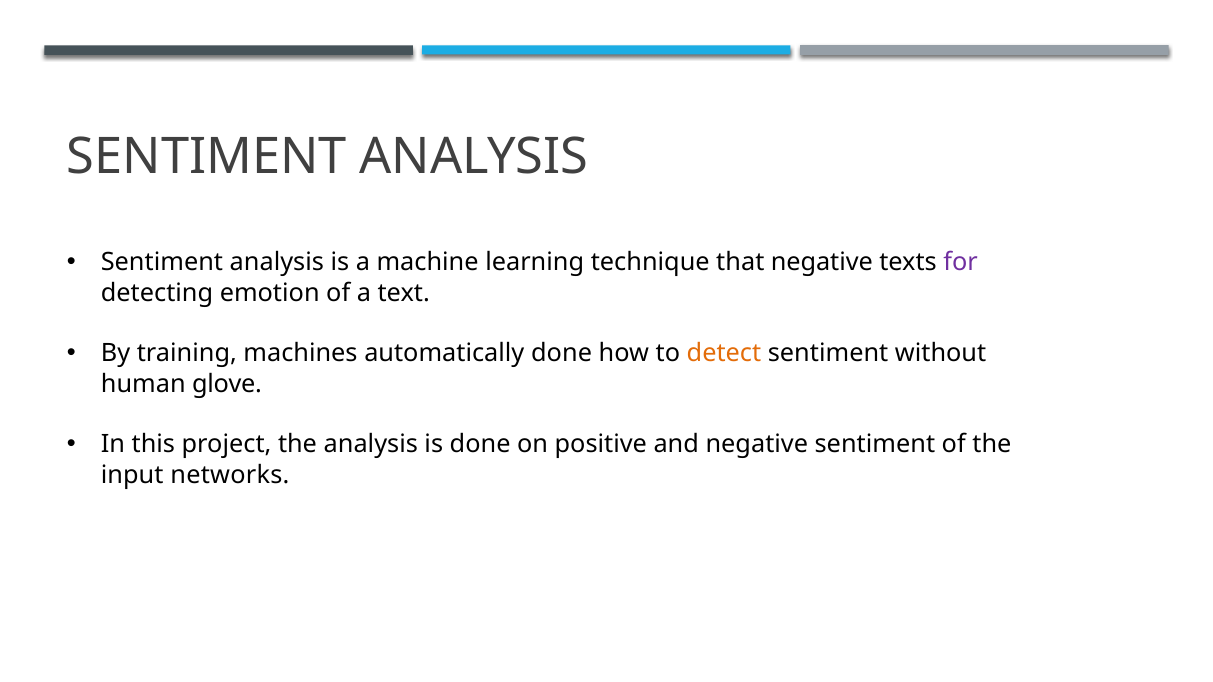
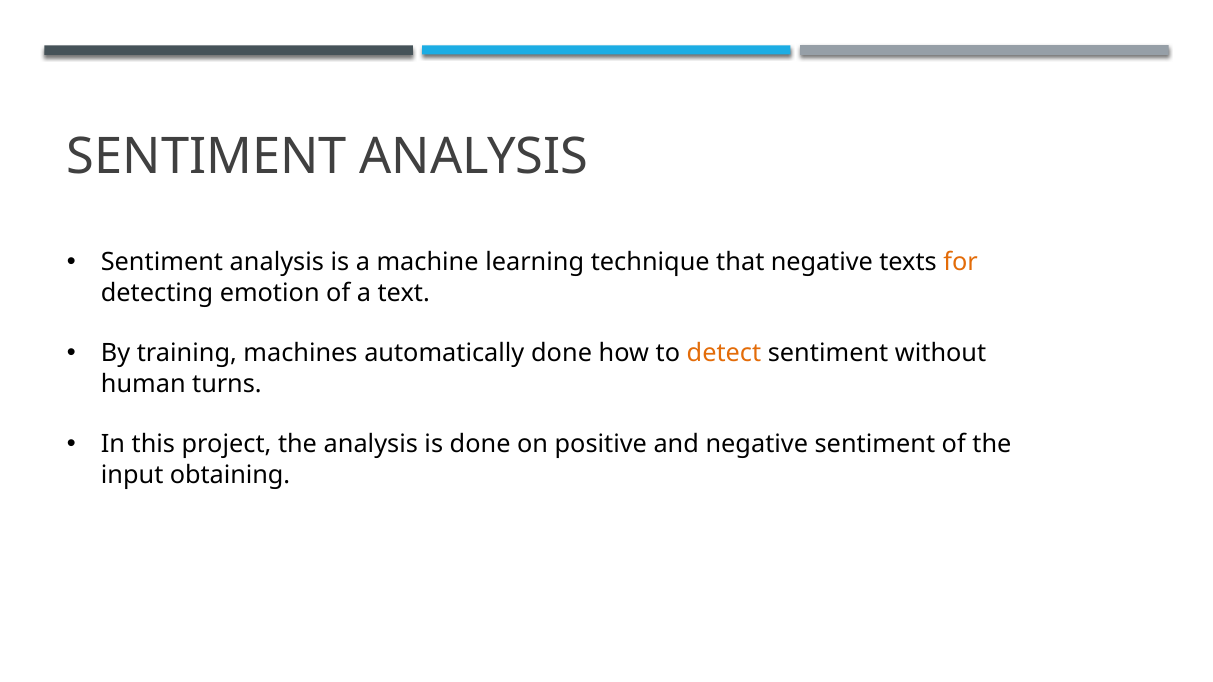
for colour: purple -> orange (961, 263)
glove: glove -> turns (227, 384)
networks: networks -> obtaining (230, 475)
